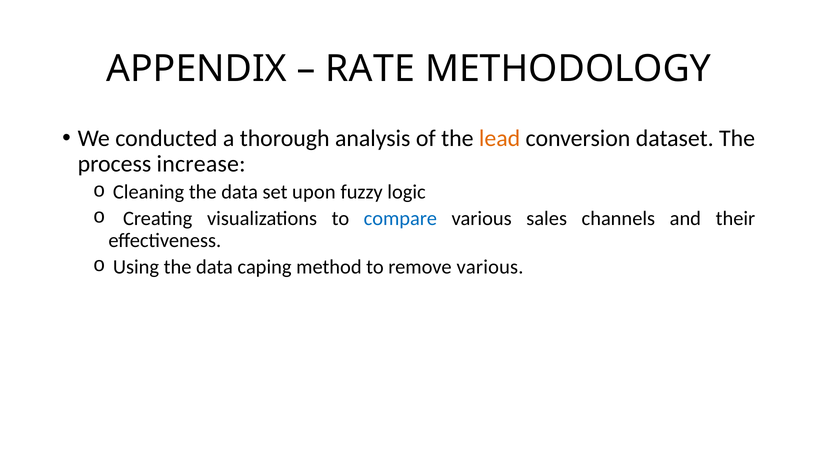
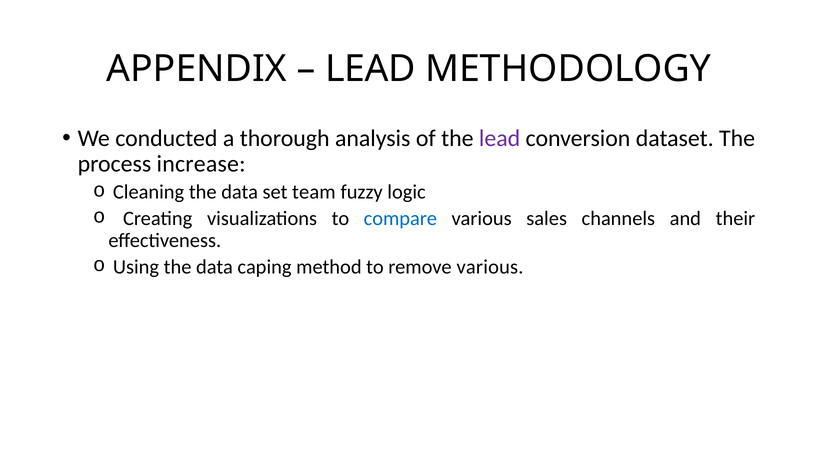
RATE: RATE -> LEAD (370, 69)
lead colour: orange -> purple (500, 138)
upon: upon -> team (314, 192)
